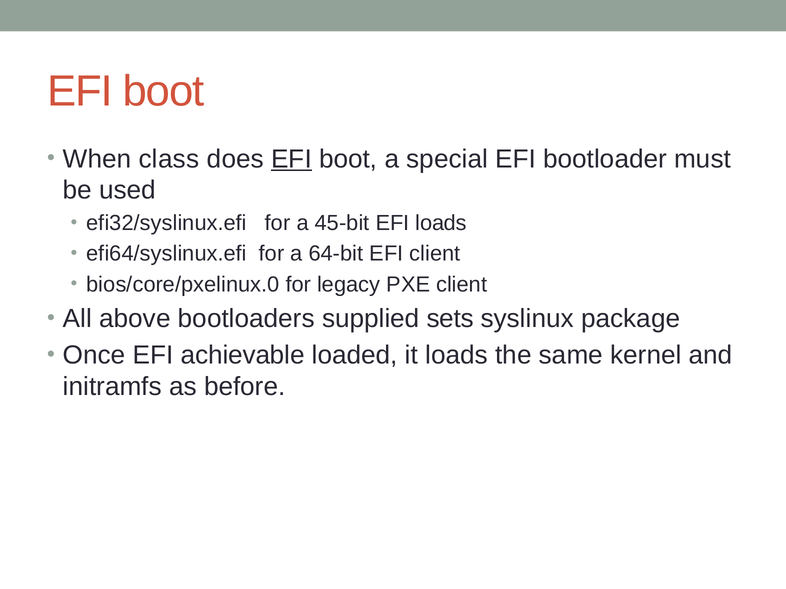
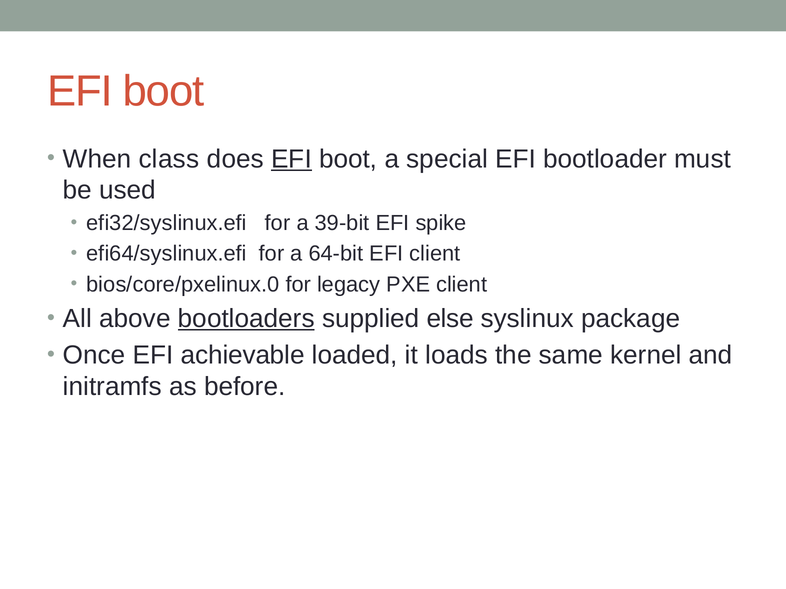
45-bit: 45-bit -> 39-bit (342, 223)
EFI loads: loads -> spike (441, 223)
bootloaders underline: none -> present (246, 319)
sets: sets -> else (450, 319)
